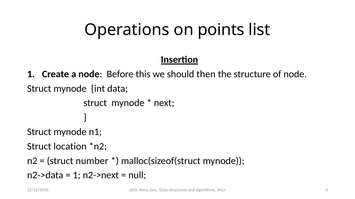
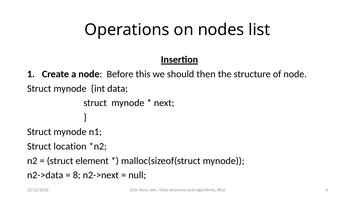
points: points -> nodes (221, 30)
number: number -> element (92, 161)
1: 1 -> 8 (77, 176)
